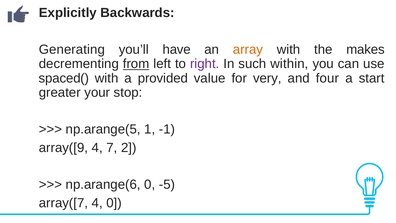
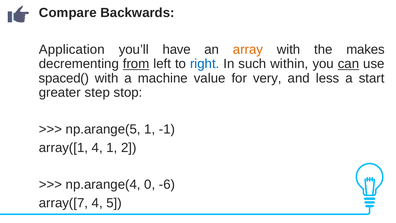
Explicitly: Explicitly -> Compare (68, 13)
Generating: Generating -> Application (72, 50)
right colour: purple -> blue (205, 64)
can underline: none -> present (348, 64)
provided: provided -> machine (163, 78)
four: four -> less (328, 78)
your: your -> step (97, 92)
array([9: array([9 -> array([1 (63, 148)
4 7: 7 -> 1 (112, 148)
np.arange(6: np.arange(6 -> np.arange(4 (103, 184)
-5: -5 -> -6 (167, 184)
4 0: 0 -> 5 (114, 203)
